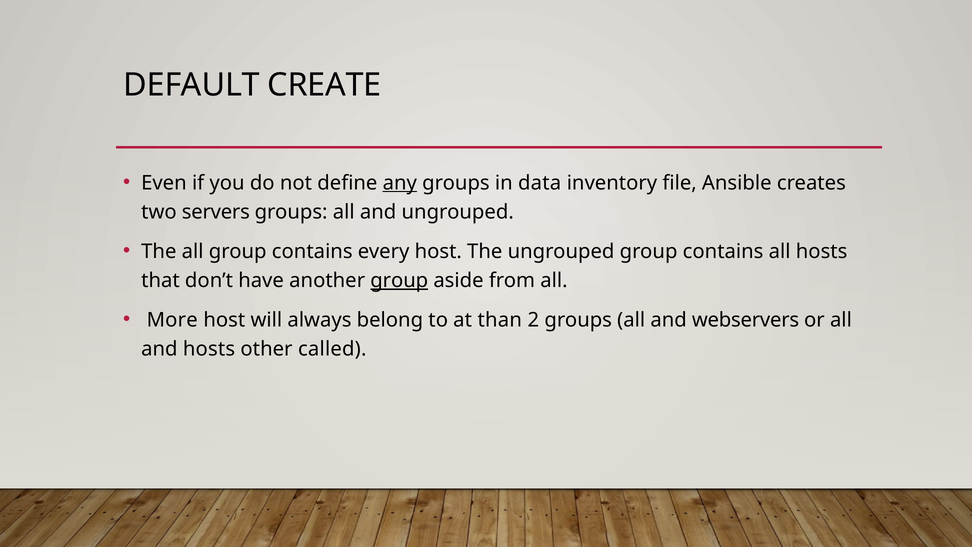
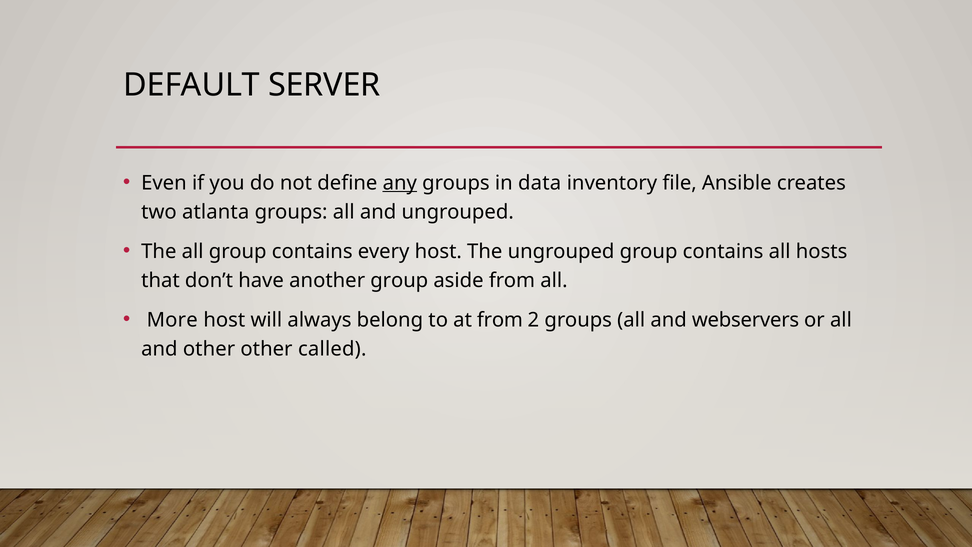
CREATE: CREATE -> SERVER (324, 85)
servers: servers -> atlanta (216, 212)
group underline: present -> none (399, 280)
at than: than -> from (500, 320)
and hosts: hosts -> other (209, 349)
